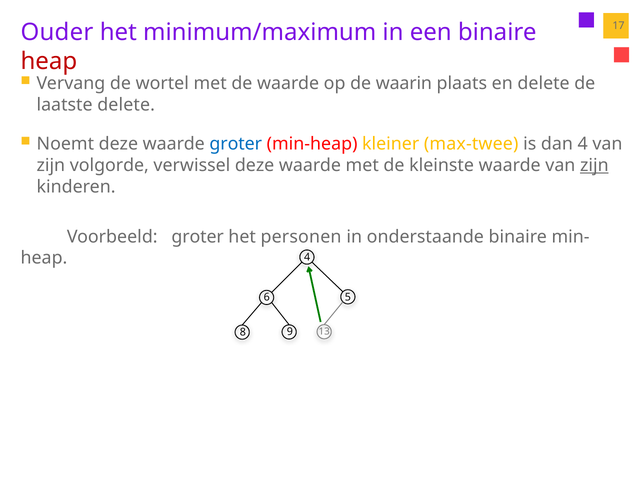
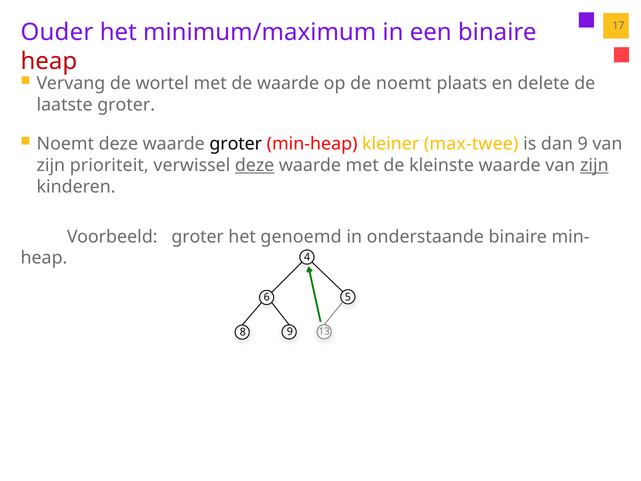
de waarin: waarin -> noemt (404, 83)
laatste delete: delete -> groter (126, 105)
groter colour: blue -> black (236, 144)
dan 4: 4 -> 9 (583, 144)
volgorde: volgorde -> prioriteit (109, 165)
deze underline: none -> present (255, 165)
personen: personen -> genoemd (301, 237)
